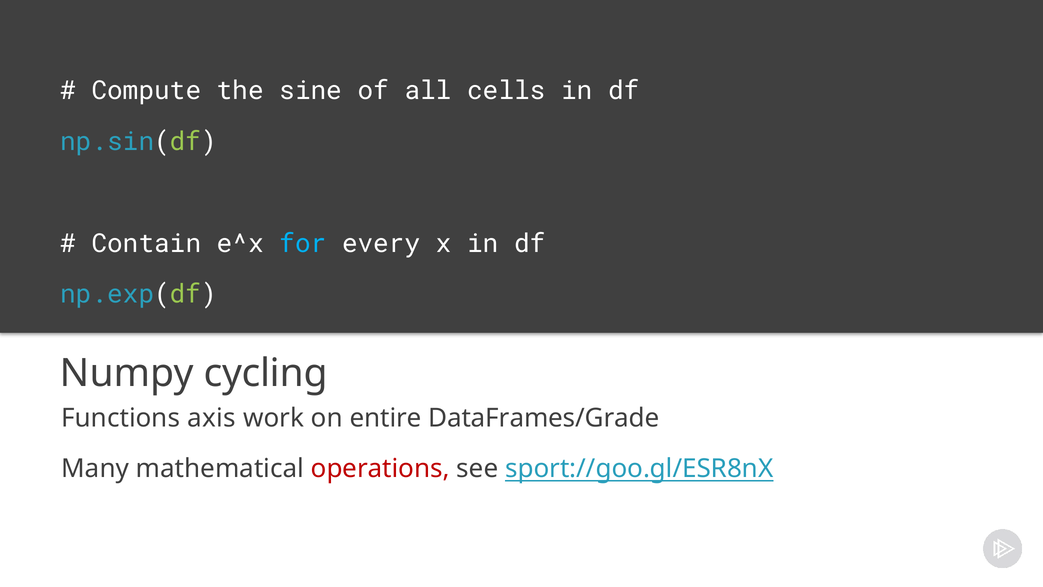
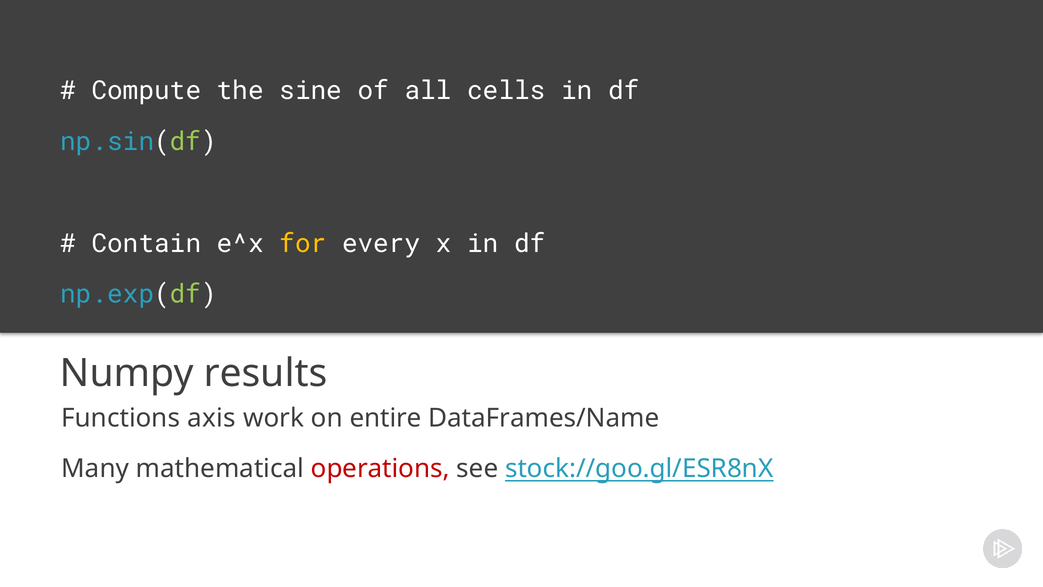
for colour: light blue -> yellow (303, 243)
cycling: cycling -> results (266, 373)
DataFrames/Grade: DataFrames/Grade -> DataFrames/Name (544, 418)
sport://goo.gl/ESR8nX: sport://goo.gl/ESR8nX -> stock://goo.gl/ESR8nX (639, 469)
